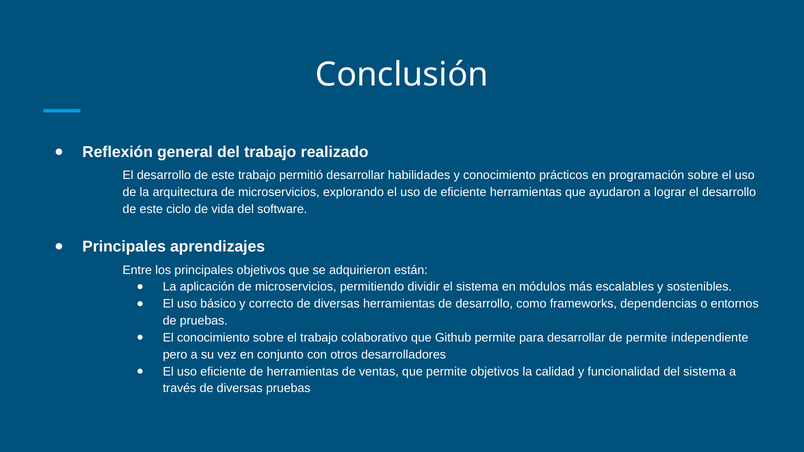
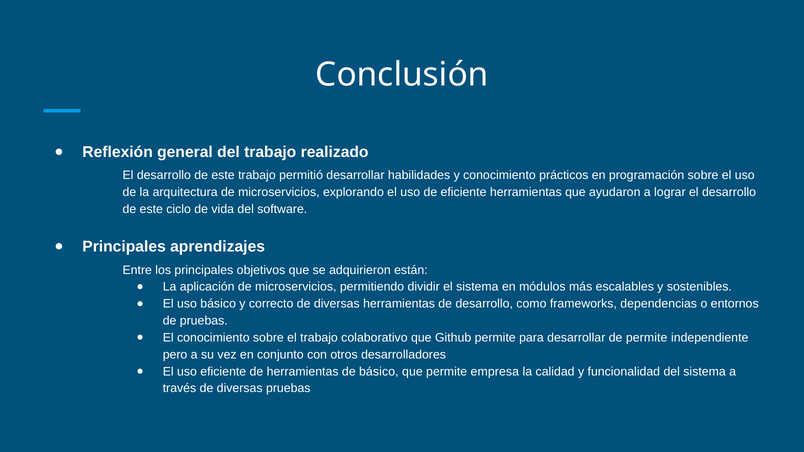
de ventas: ventas -> básico (379, 372)
permite objetivos: objetivos -> empresa (495, 372)
